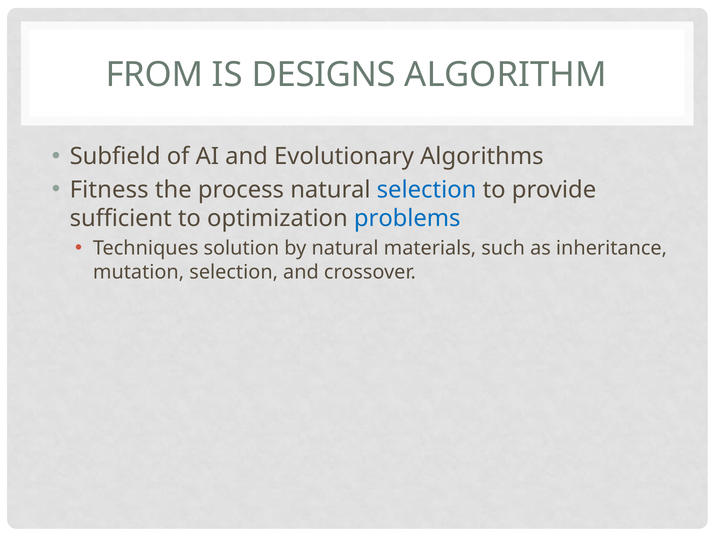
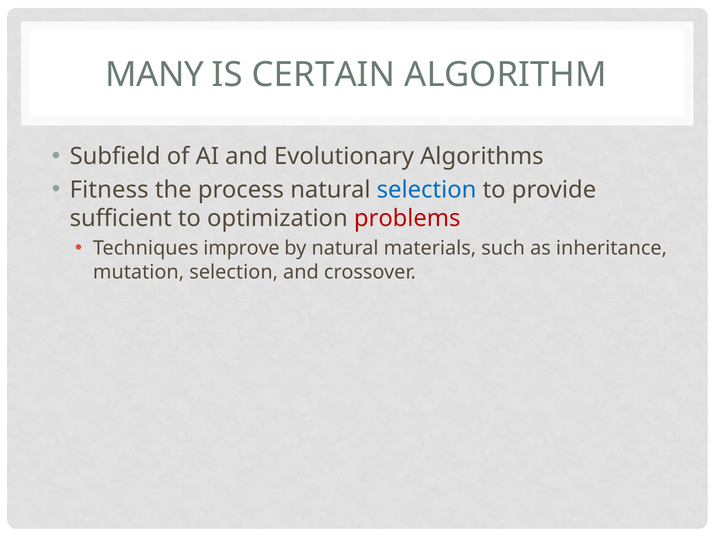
FROM: FROM -> MANY (154, 75)
DESIGNS: DESIGNS -> CERTAIN (324, 75)
problems colour: blue -> red (407, 219)
solution: solution -> improve (241, 248)
